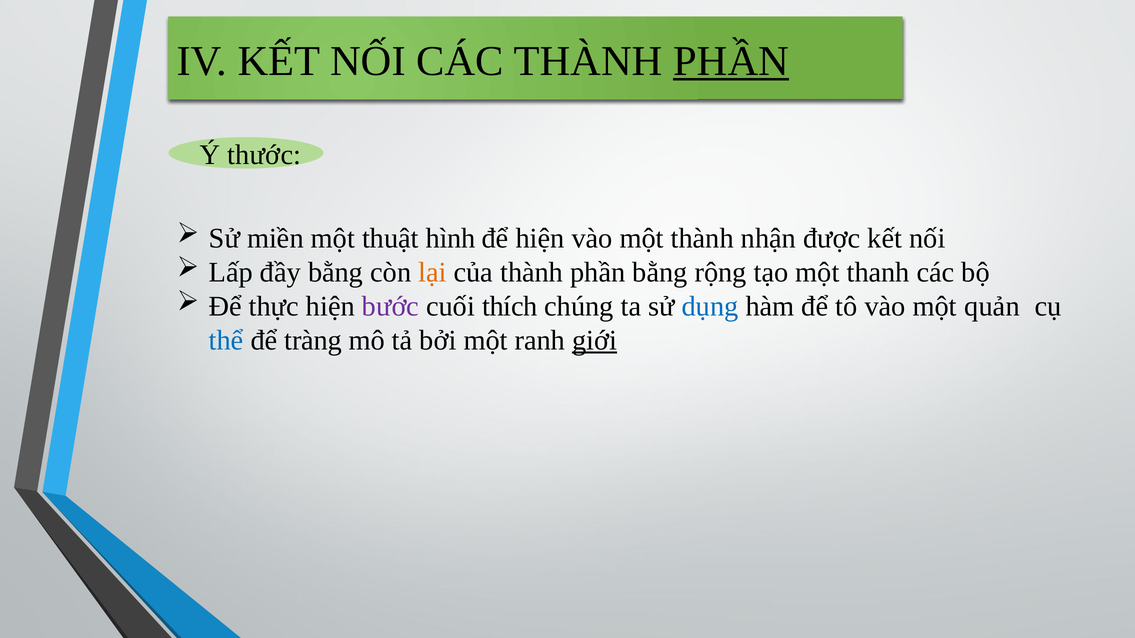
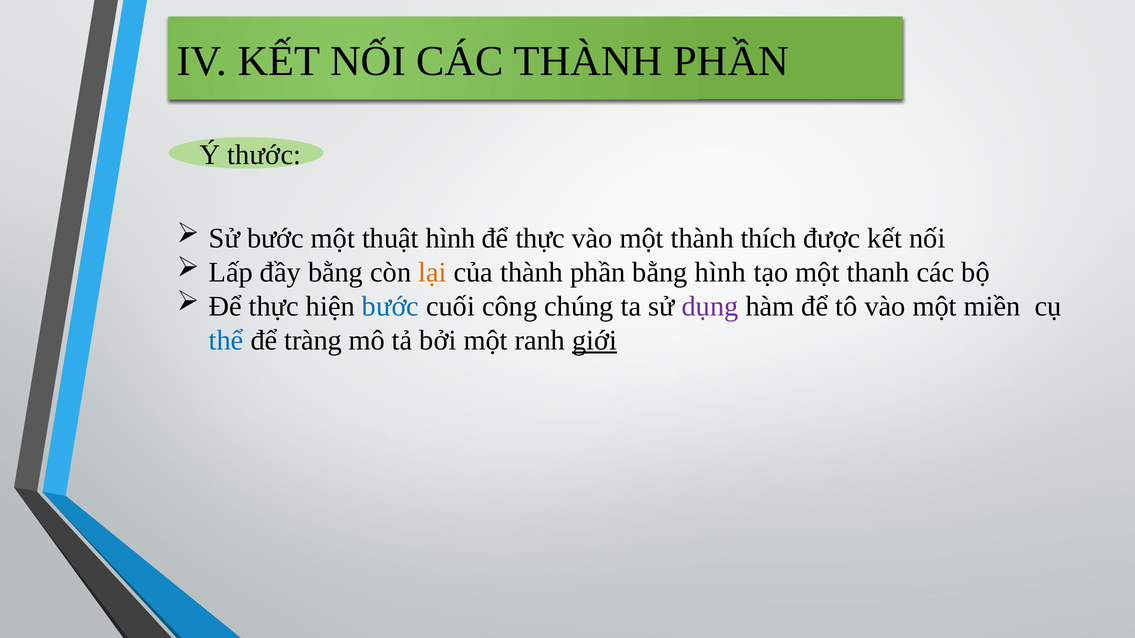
PHẦN underline: present -> none (731, 61)
Sử miền: miền -> bước (275, 238)
hiện: hiện -> thực (540, 238)
nhận: nhận -> thích (769, 238)
bằng rộng: rộng -> hình (721, 272)
bước colour: purple -> blue (391, 306)
thích: thích -> công (510, 306)
dụng colour: blue -> purple (710, 306)
quản: quản -> miền (992, 306)
